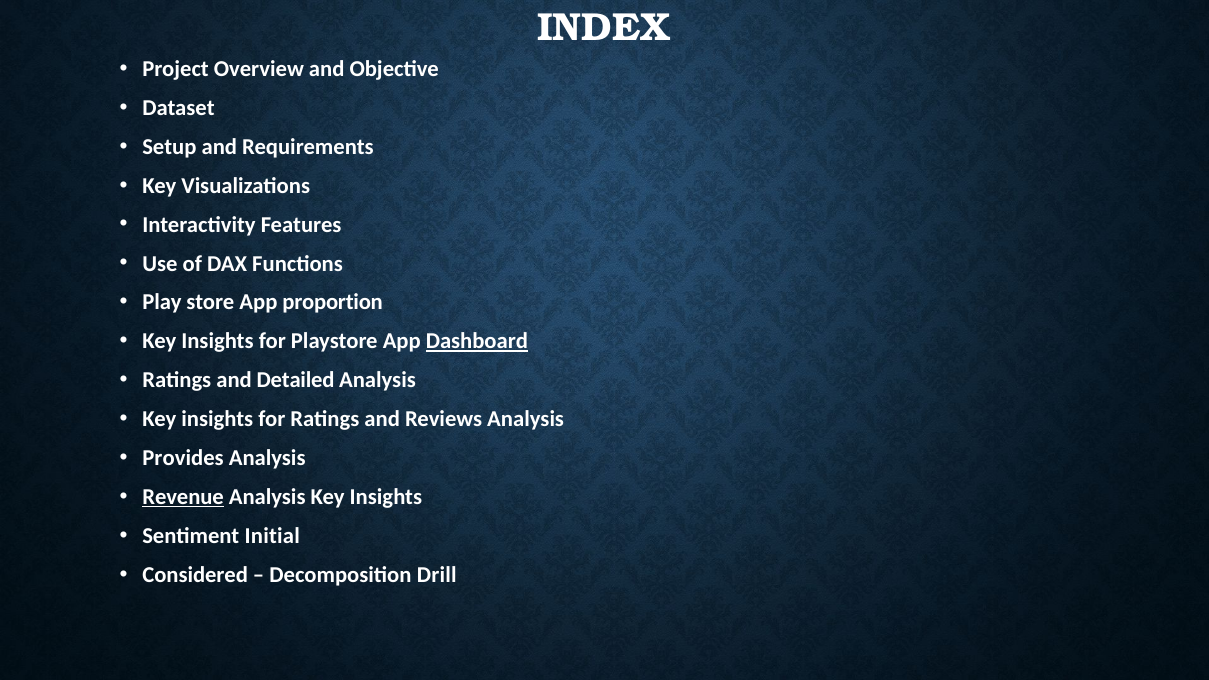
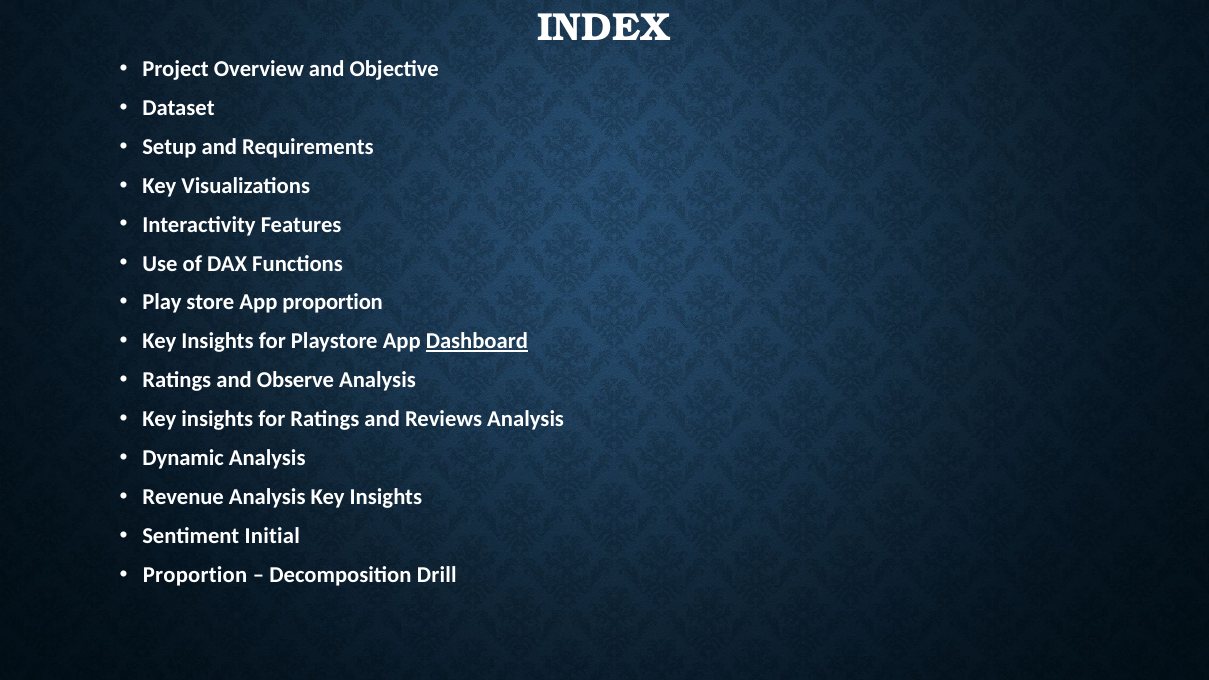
Detailed: Detailed -> Observe (296, 380)
Provides: Provides -> Dynamic (183, 458)
Revenue underline: present -> none (183, 497)
Considered: Considered -> Proportion (195, 575)
